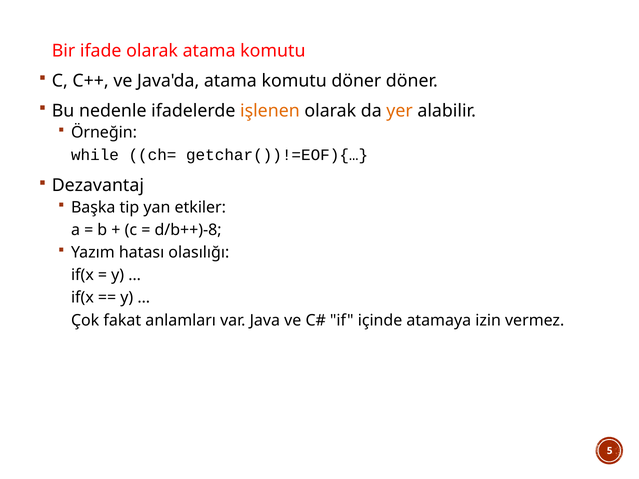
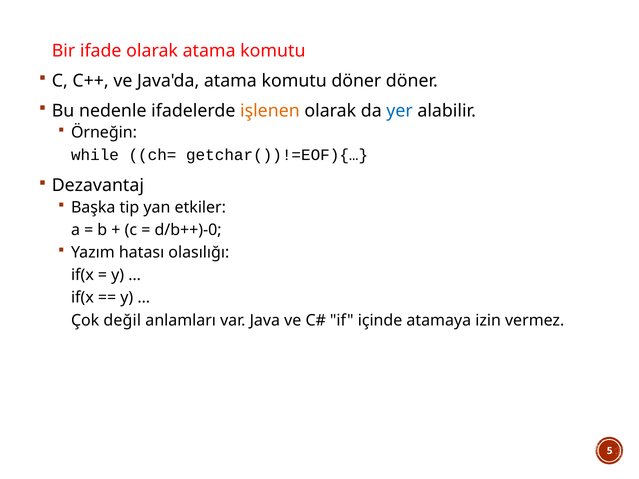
yer colour: orange -> blue (400, 111)
d/b++)-8: d/b++)-8 -> d/b++)-0 (188, 230)
fakat: fakat -> değil (122, 320)
